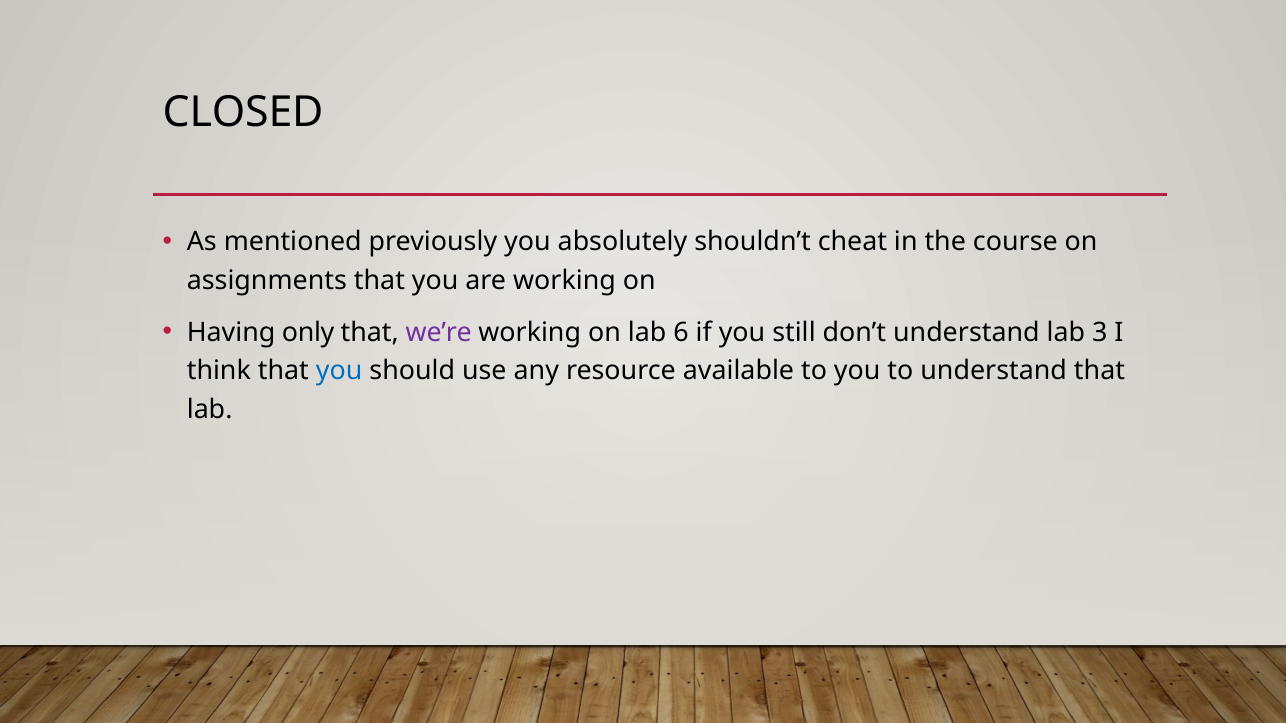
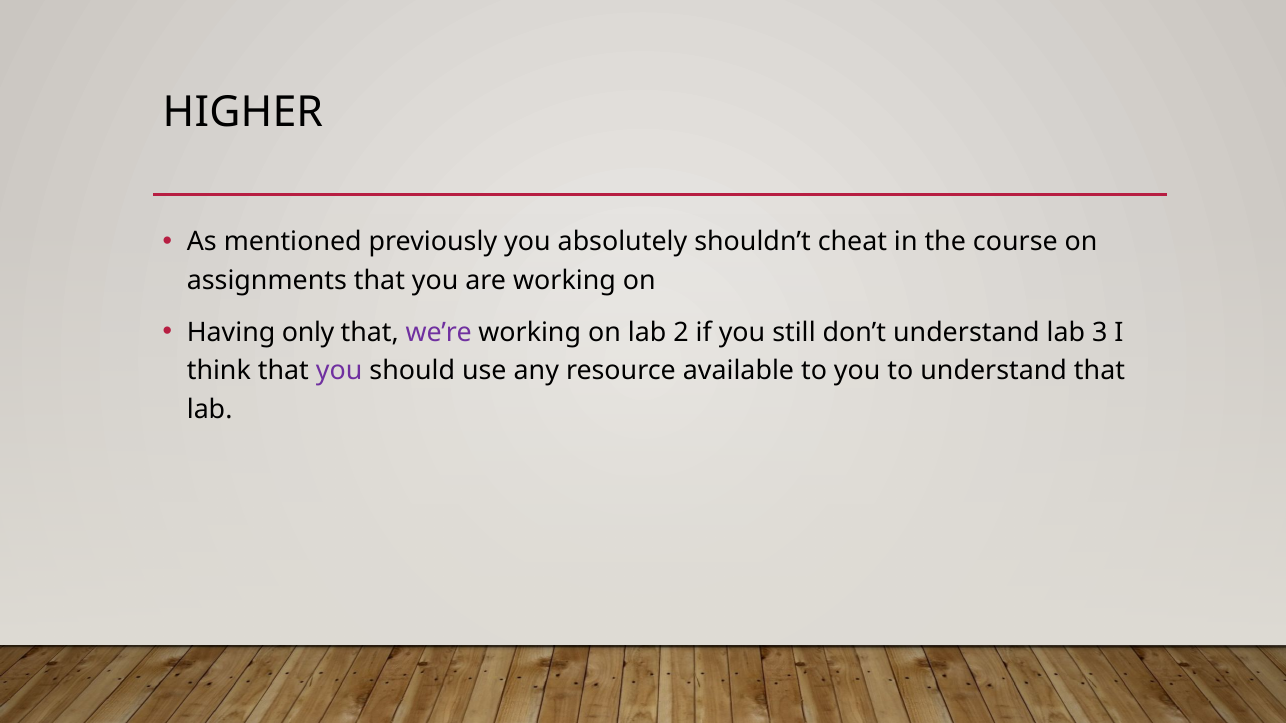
CLOSED: CLOSED -> HIGHER (243, 113)
6: 6 -> 2 (681, 332)
you colour: blue -> purple (339, 371)
